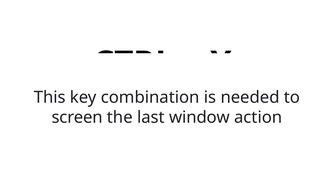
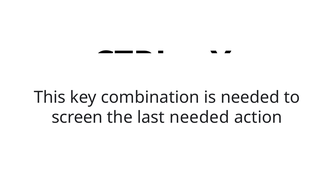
last window: window -> needed (199, 117)
